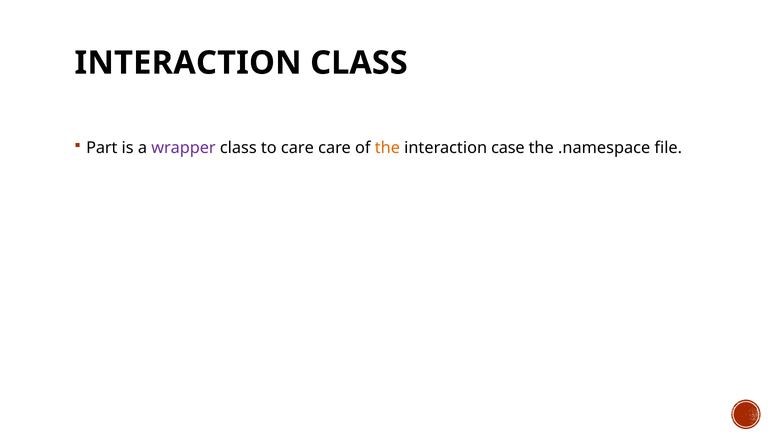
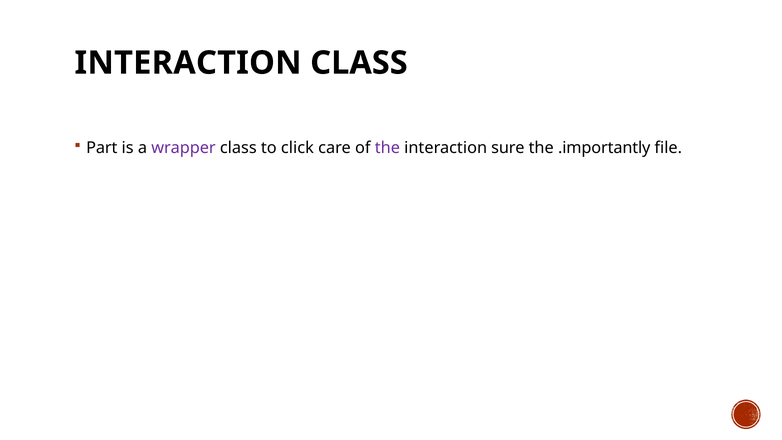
to care: care -> click (297, 148)
the colour: orange -> purple (387, 148)
case: case -> sure (508, 148)
.namespace: .namespace -> .importantly (604, 148)
